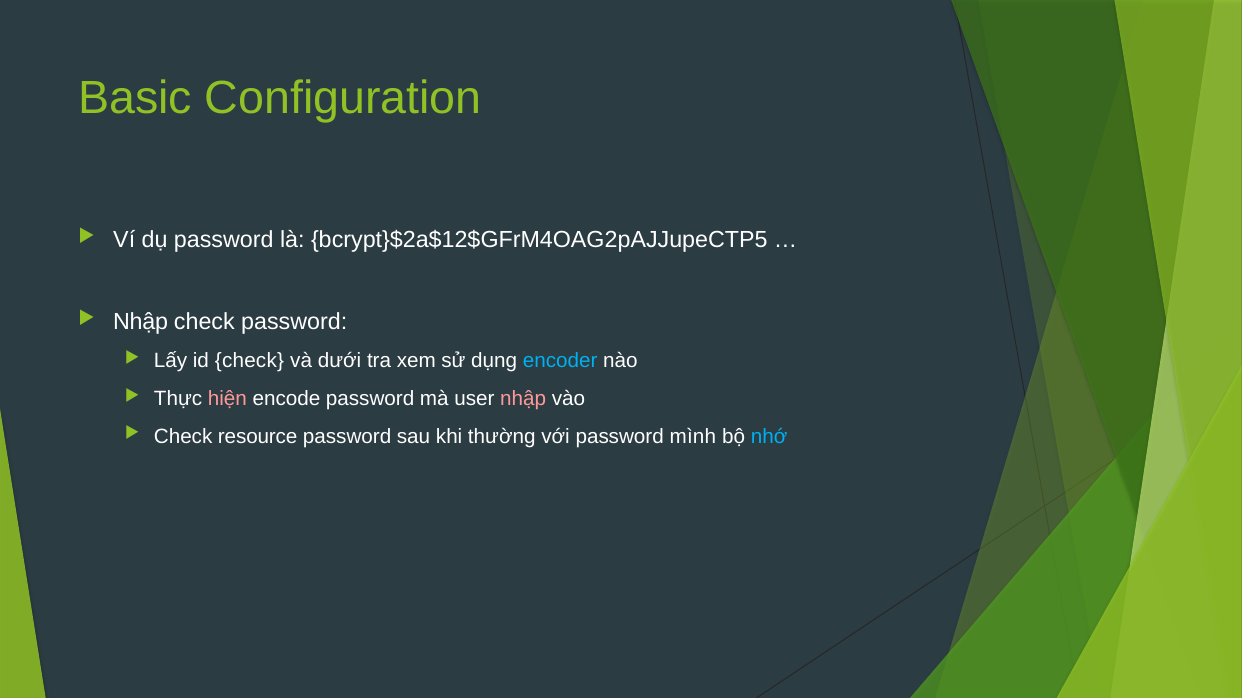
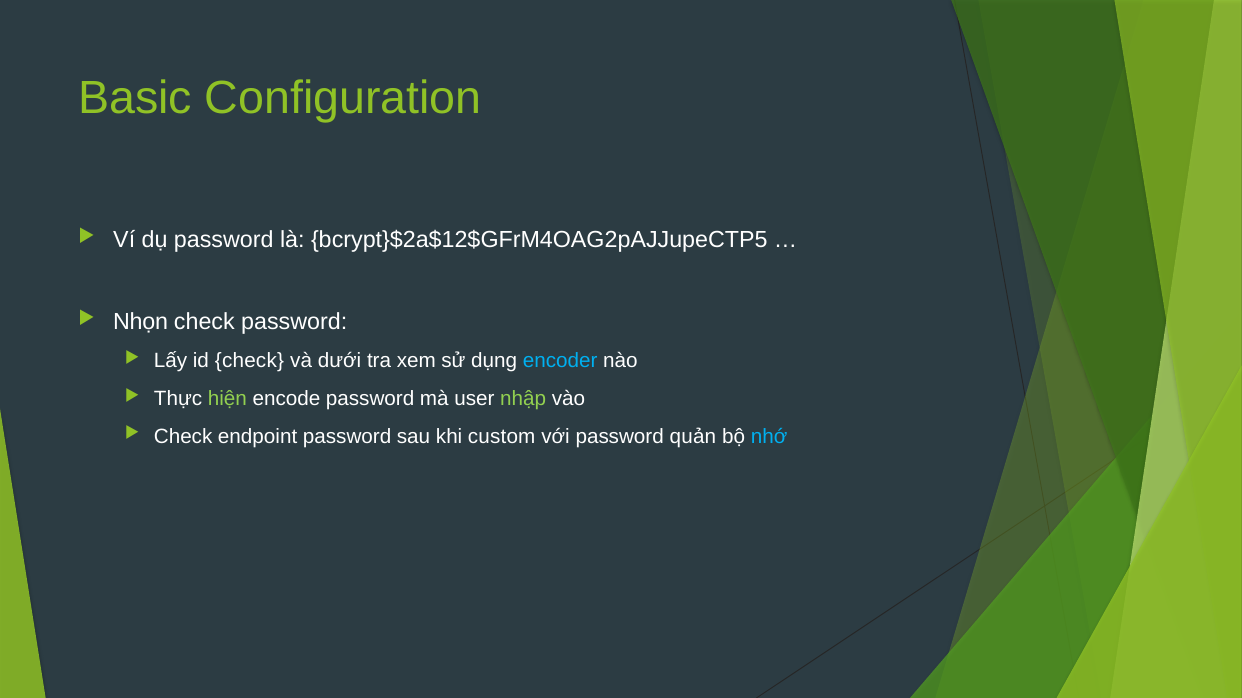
Nhập: Nhập -> Nhọn (140, 322)
hiện colour: pink -> light green (227, 399)
nhập colour: pink -> light green (523, 399)
resource: resource -> endpoint (258, 437)
thường: thường -> custom (502, 437)
mình: mình -> quản (693, 437)
